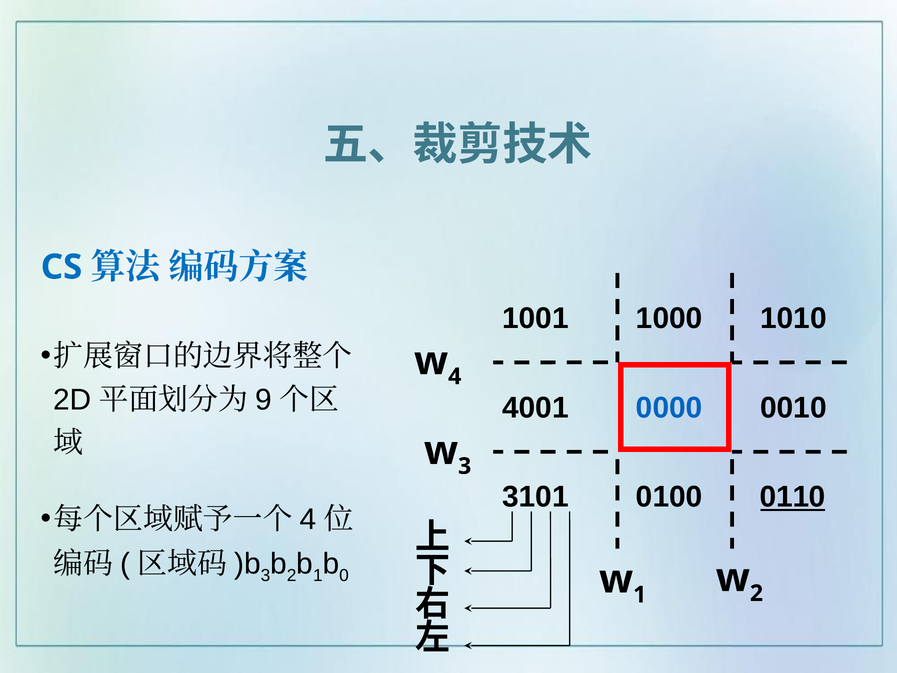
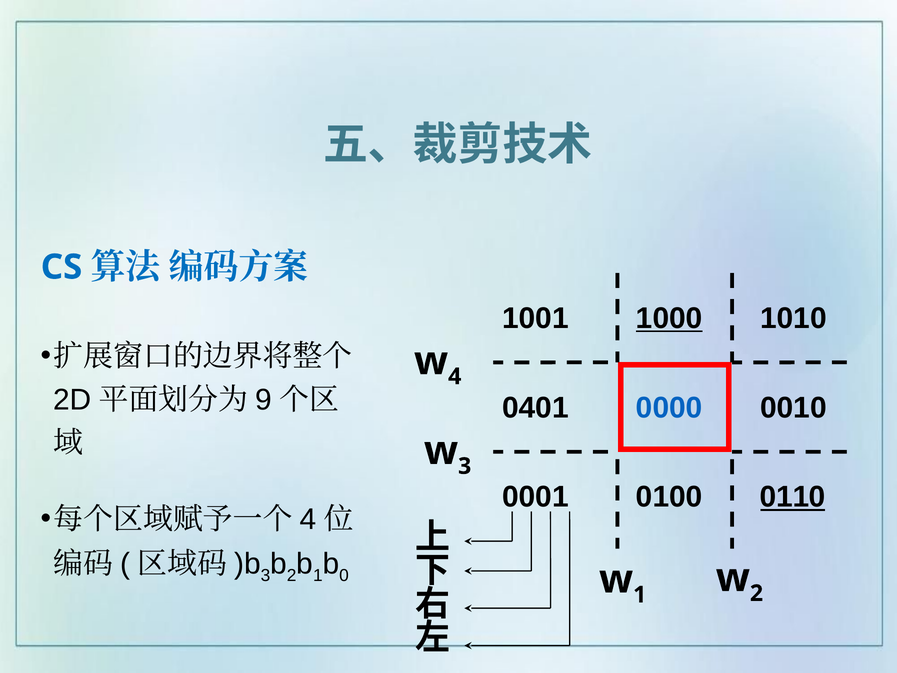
1000 underline: none -> present (669, 318)
4001: 4001 -> 0401 (535, 407)
3101: 3101 -> 0001 (535, 497)
